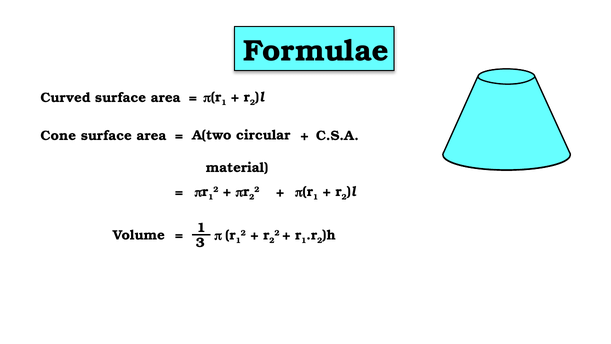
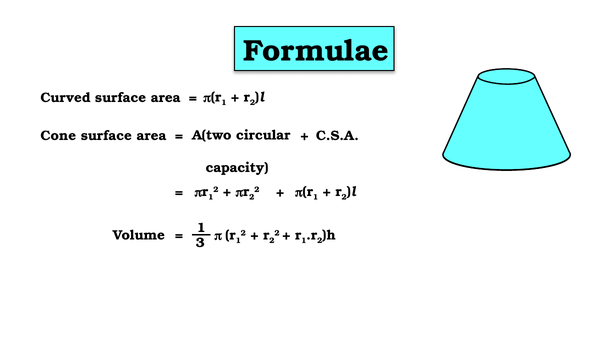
material: material -> capacity (237, 168)
